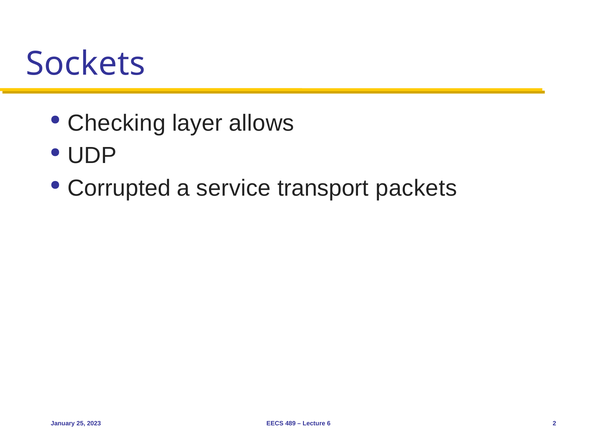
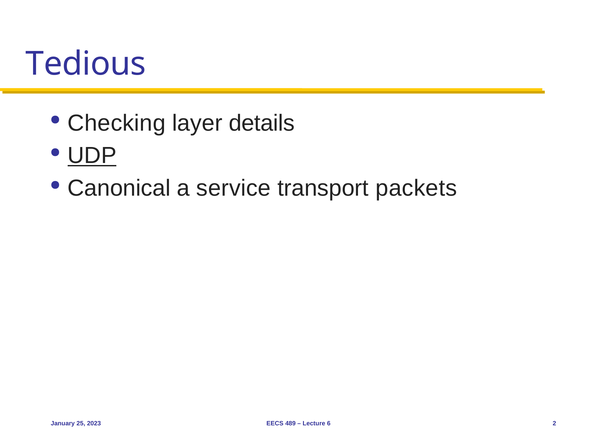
Sockets: Sockets -> Tedious (86, 64)
allows: allows -> details (262, 123)
UDP underline: none -> present (92, 156)
Corrupted: Corrupted -> Canonical (119, 188)
